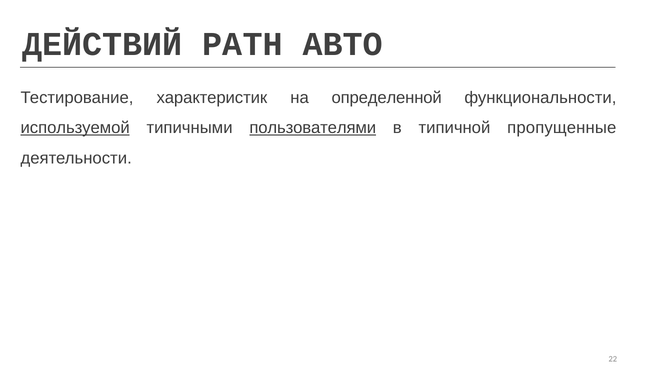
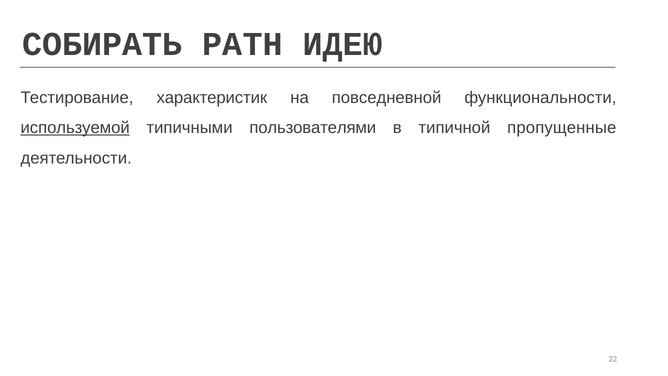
ДЕЙСТВИЙ: ДЕЙСТВИЙ -> СОБИРАТЬ (102, 44)
АВТО: АВТО -> ИДЕЮ (343, 44)
определенной: определенной -> повседневной (387, 98)
пользователями underline: present -> none (313, 128)
